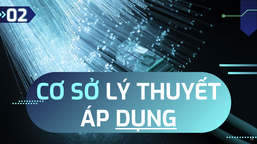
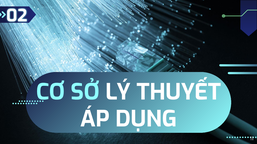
DỤNG underline: present -> none (146, 119)
